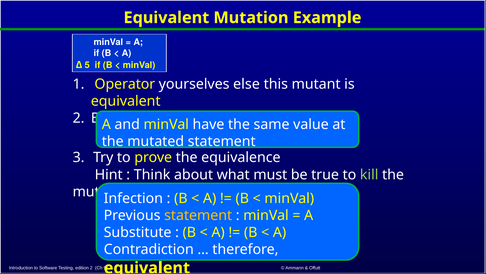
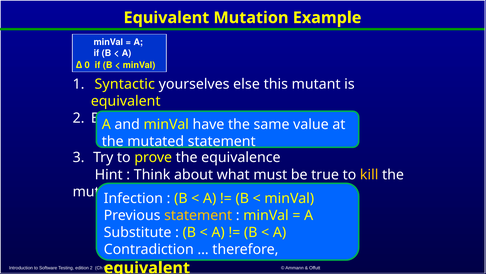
5: 5 -> 0 (87, 65)
Operator: Operator -> Syntactic (125, 84)
kill colour: light green -> yellow (369, 174)
